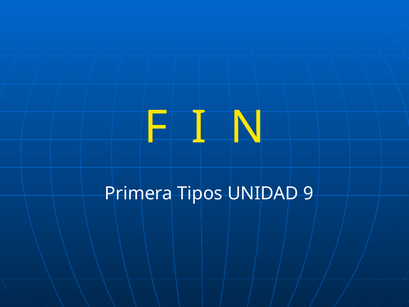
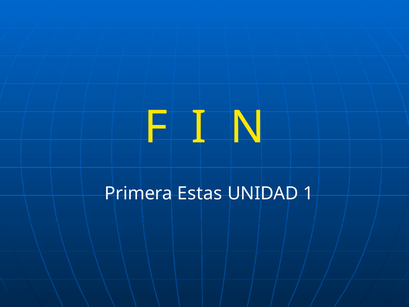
Tipos: Tipos -> Estas (200, 193)
9: 9 -> 1 (308, 193)
